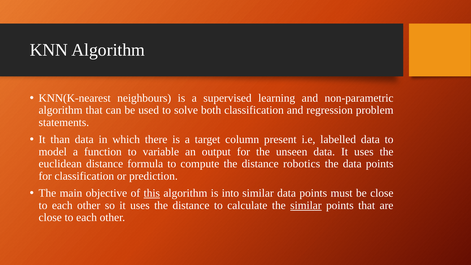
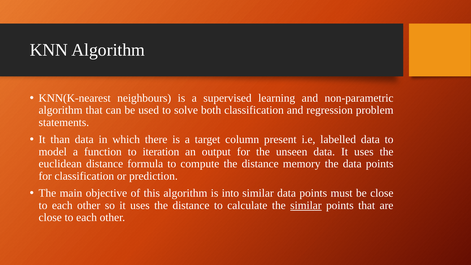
variable: variable -> iteration (161, 152)
robotics: robotics -> memory (302, 164)
this underline: present -> none (152, 193)
